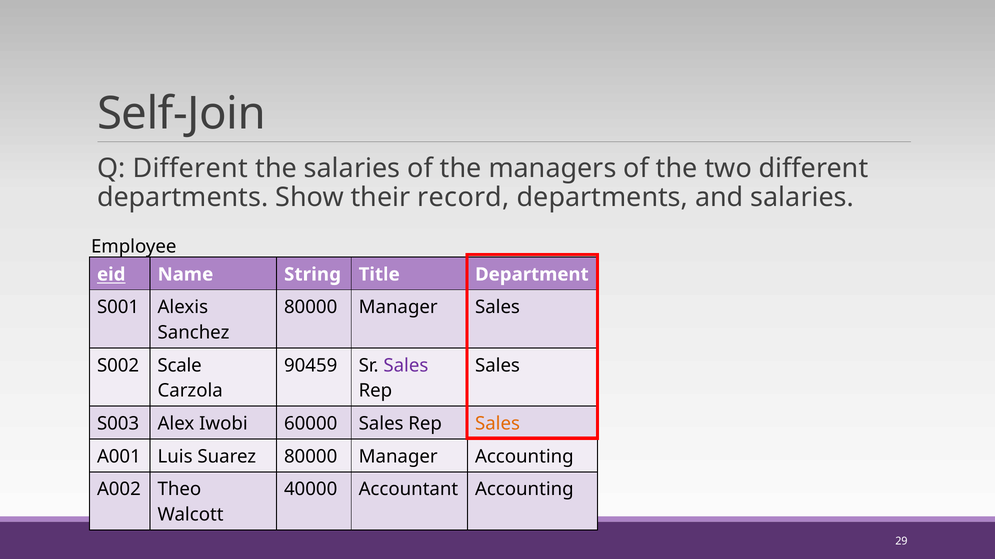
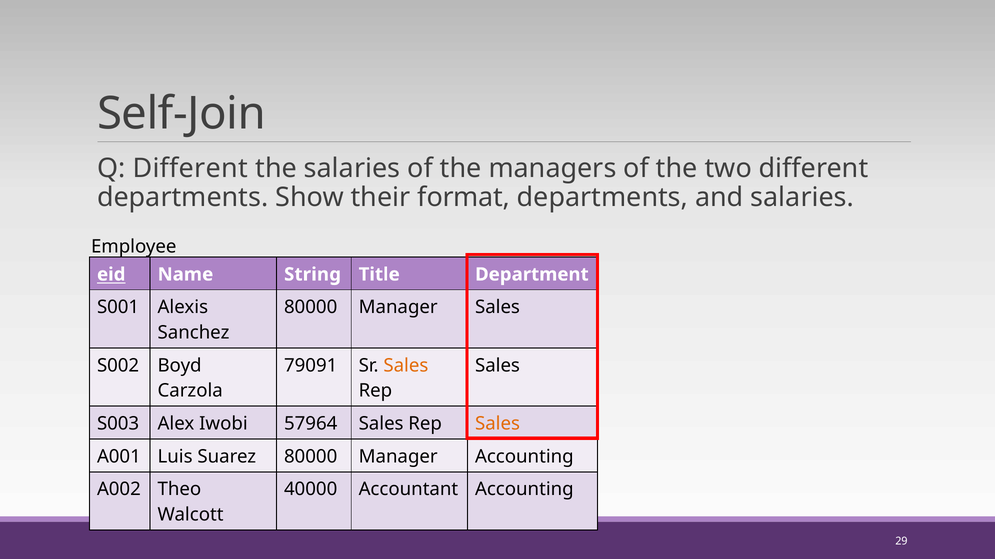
record: record -> format (464, 198)
Scale: Scale -> Boyd (180, 366)
90459: 90459 -> 79091 (311, 366)
Sales colour: purple -> orange (406, 366)
60000: 60000 -> 57964 (311, 424)
